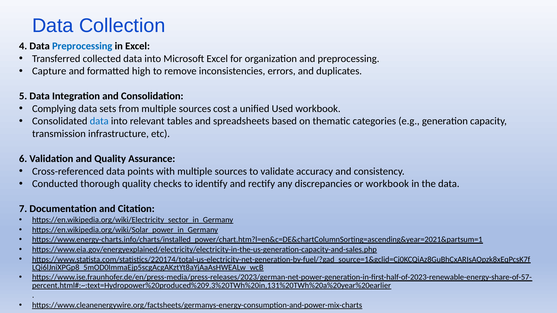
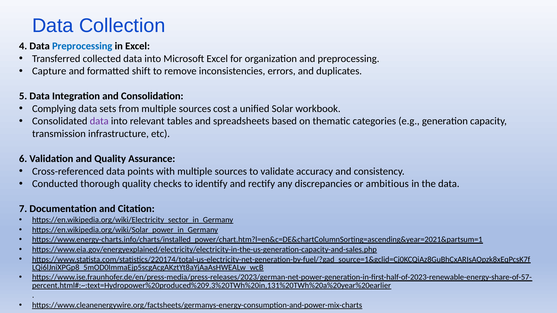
high: high -> shift (141, 71)
Used: Used -> Solar (282, 109)
data colour: blue -> purple (99, 121)
or workbook: workbook -> ambitious (387, 184)
